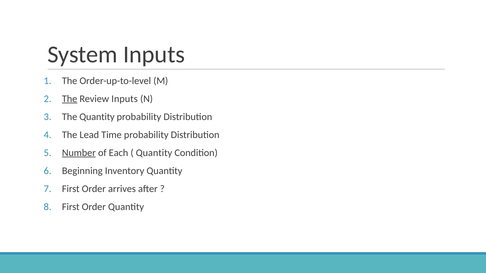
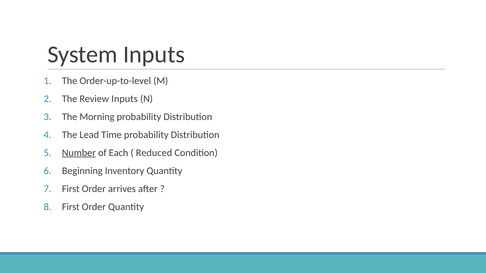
The underline: present -> none (70, 99)
The Quantity: Quantity -> Morning (97, 117)
Quantity: Quantity -> Reduced (154, 153)
